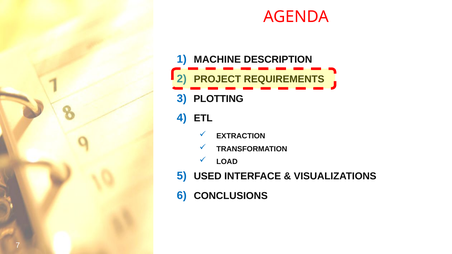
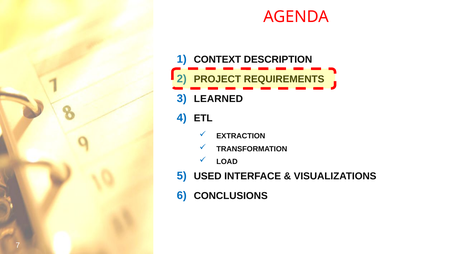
MACHINE: MACHINE -> CONTEXT (217, 60)
PLOTTING: PLOTTING -> LEARNED (218, 99)
